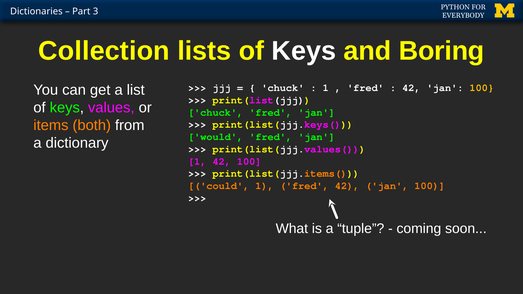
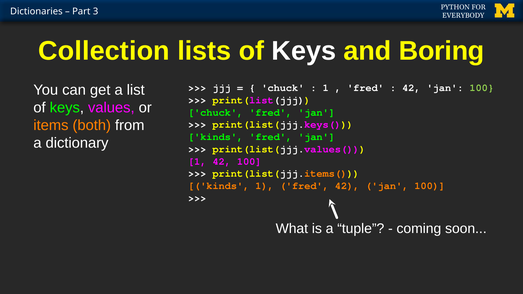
100 colour: yellow -> light green (482, 88)
would: would -> kinds (216, 137)
could: could -> kinds (219, 186)
